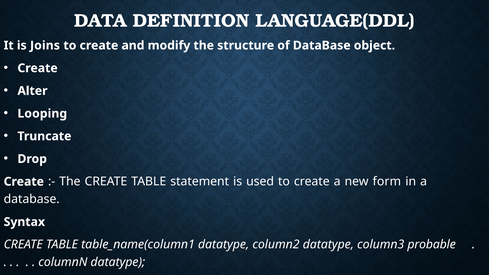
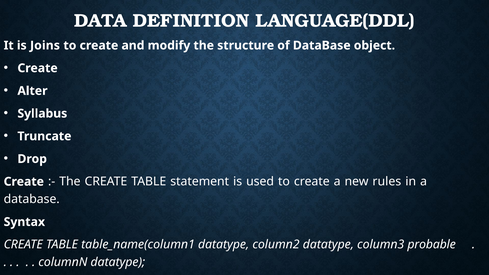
Looping: Looping -> Syllabus (42, 114)
form: form -> rules (387, 182)
